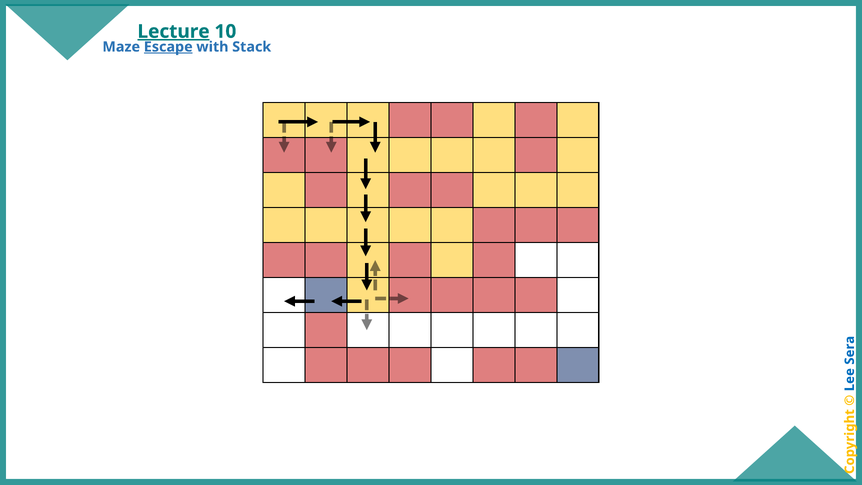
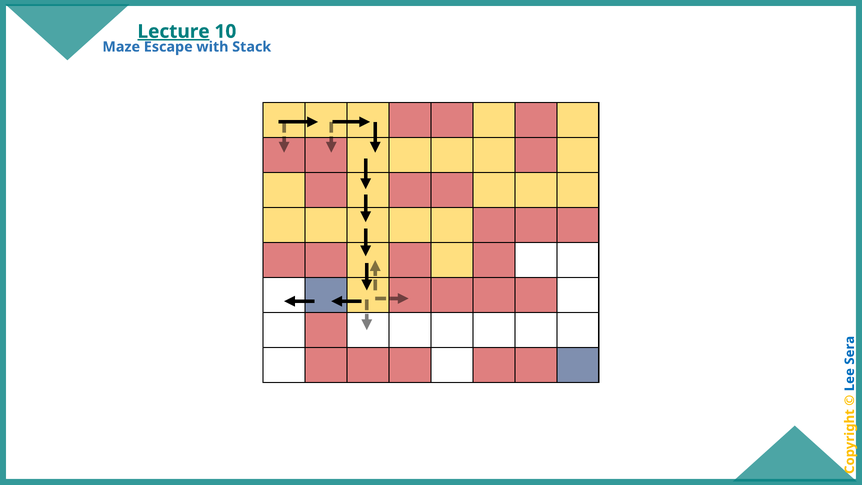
Escape underline: present -> none (168, 47)
